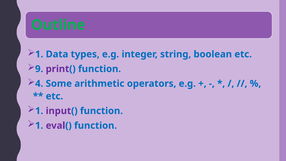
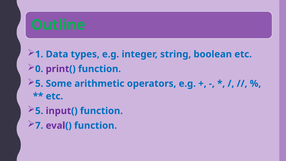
9: 9 -> 0 (39, 69)
4: 4 -> 5 (39, 84)
1: 1 -> 5 (39, 111)
1: 1 -> 7 (39, 125)
